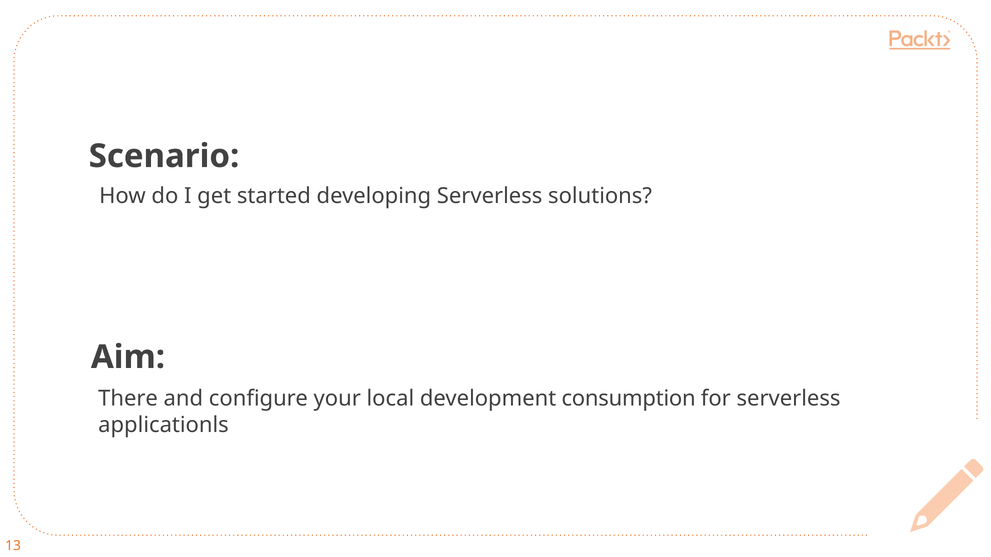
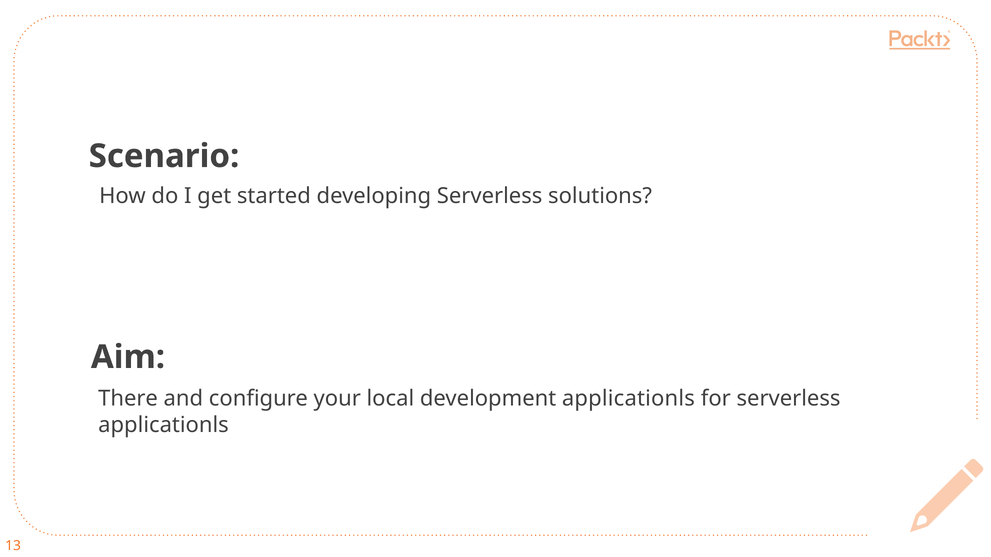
development consumption: consumption -> applicationls (628, 399)
